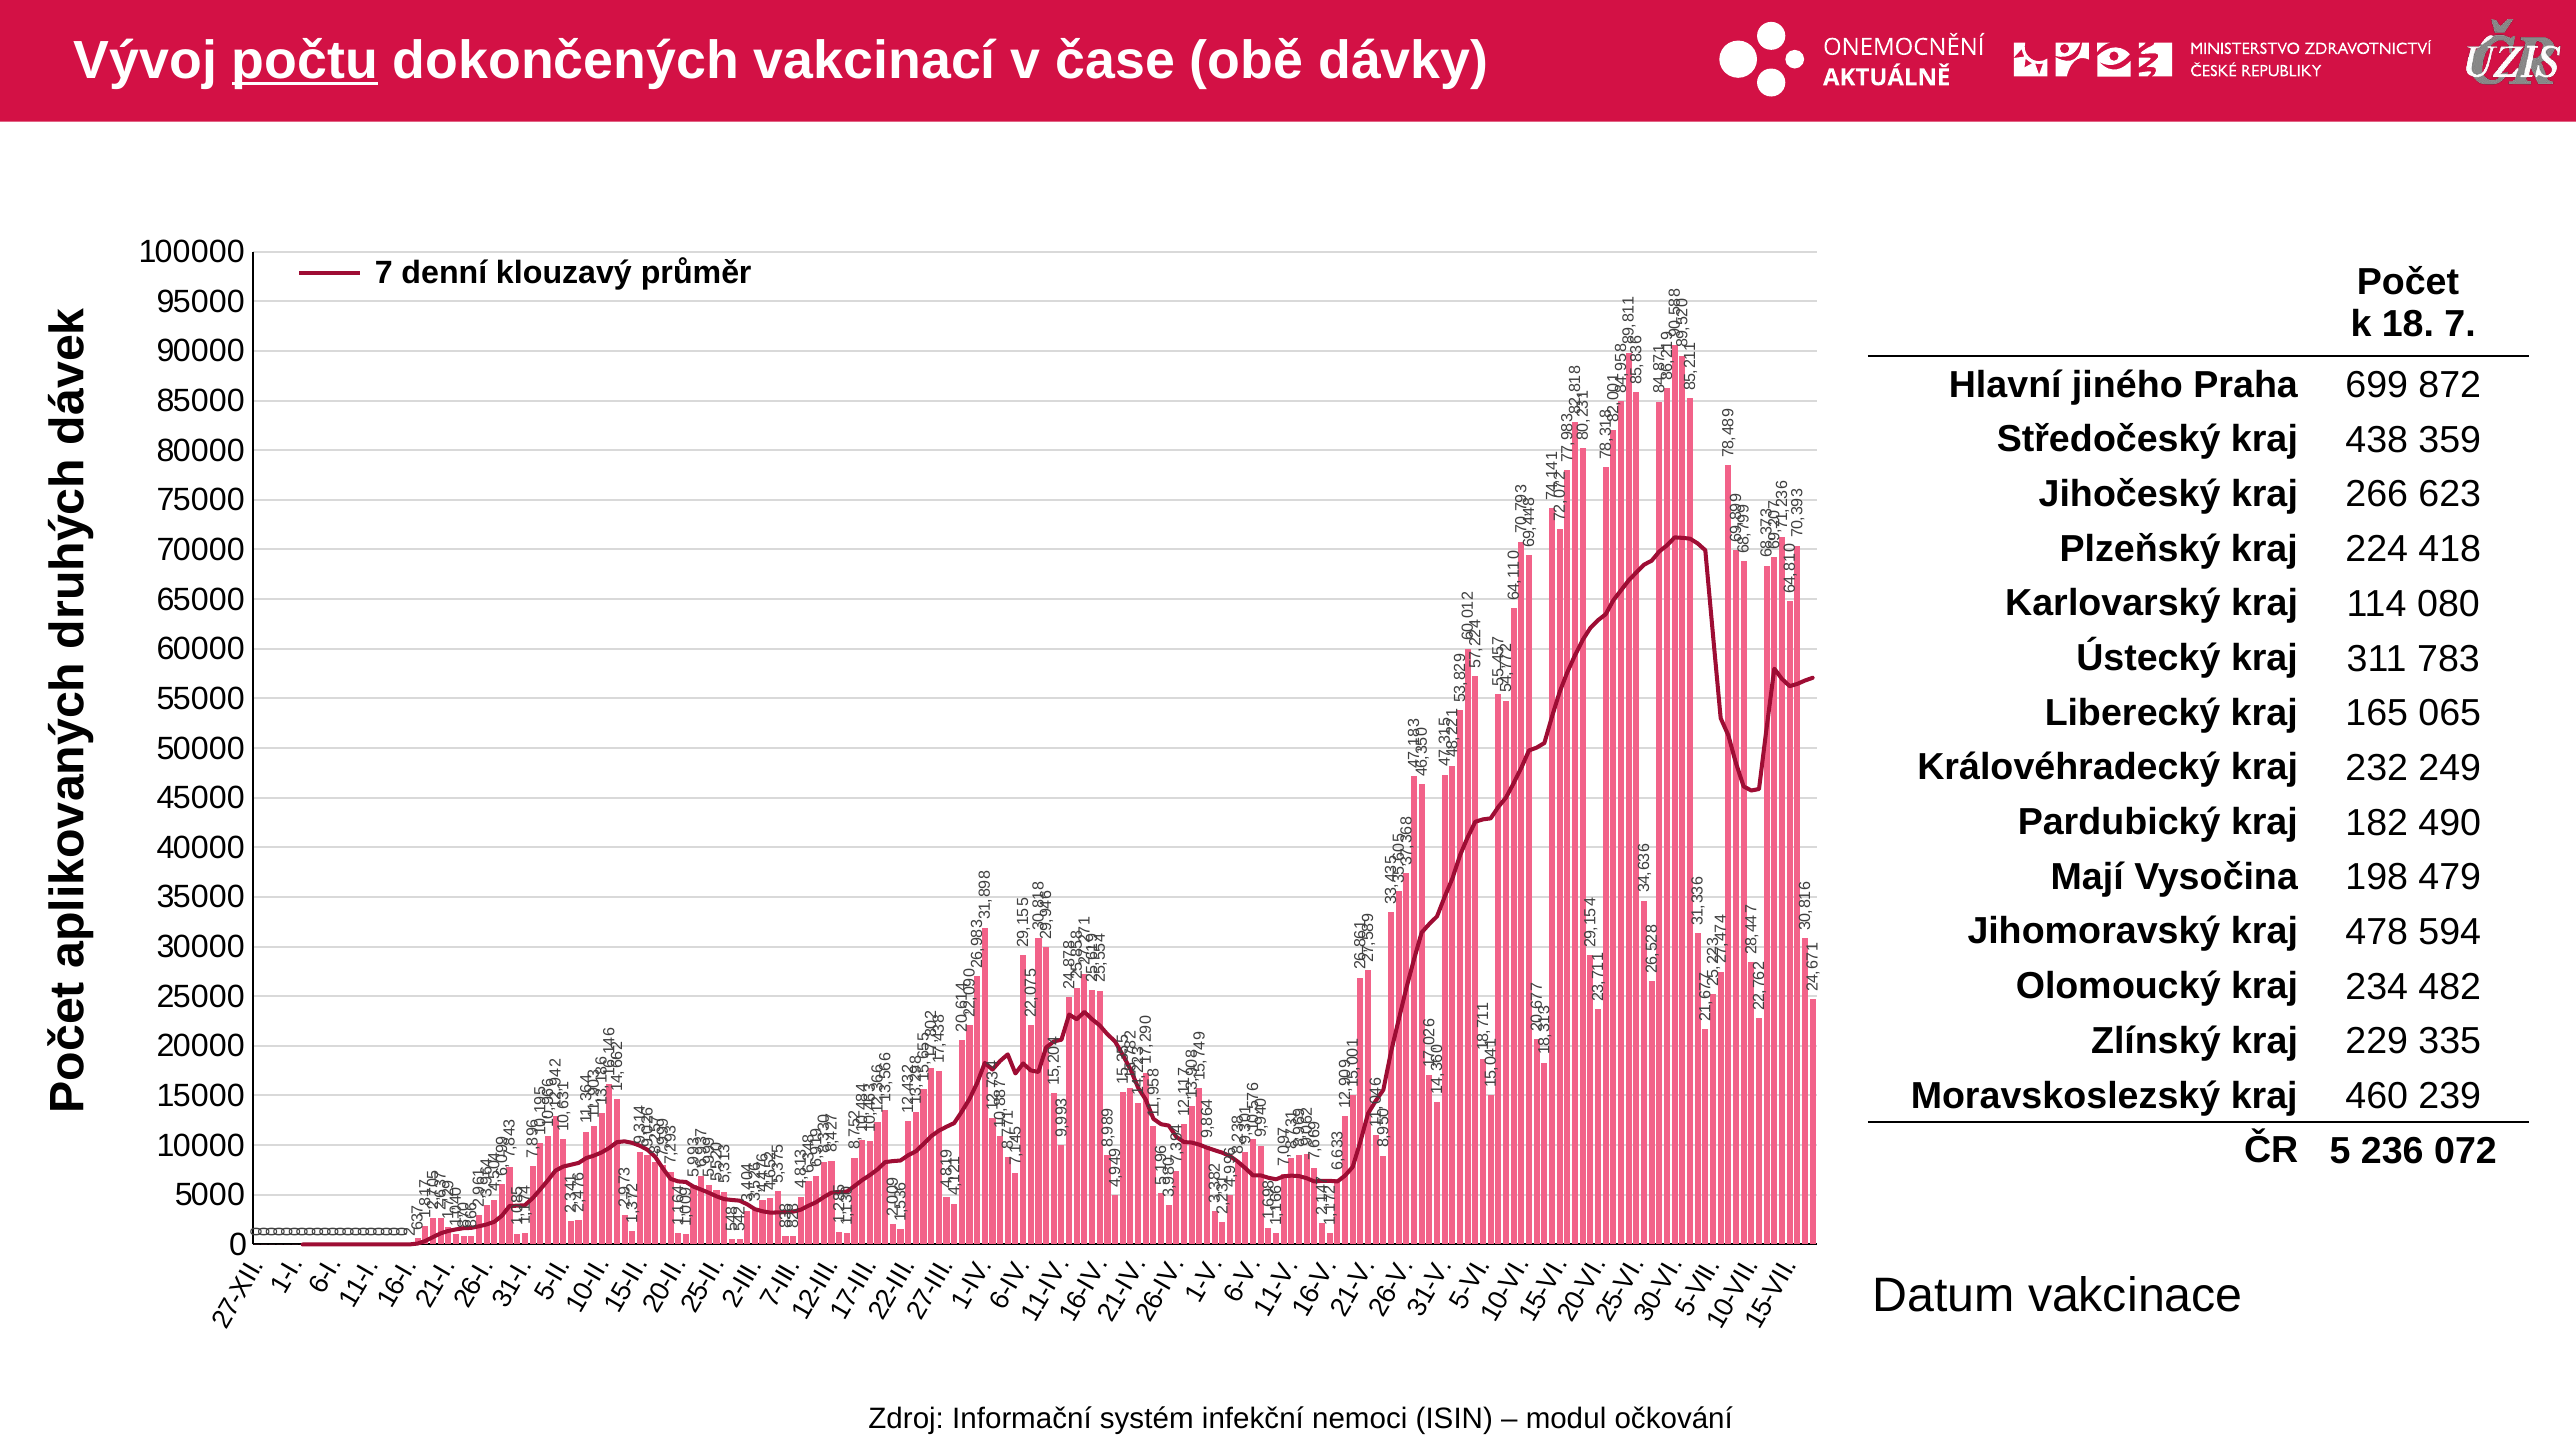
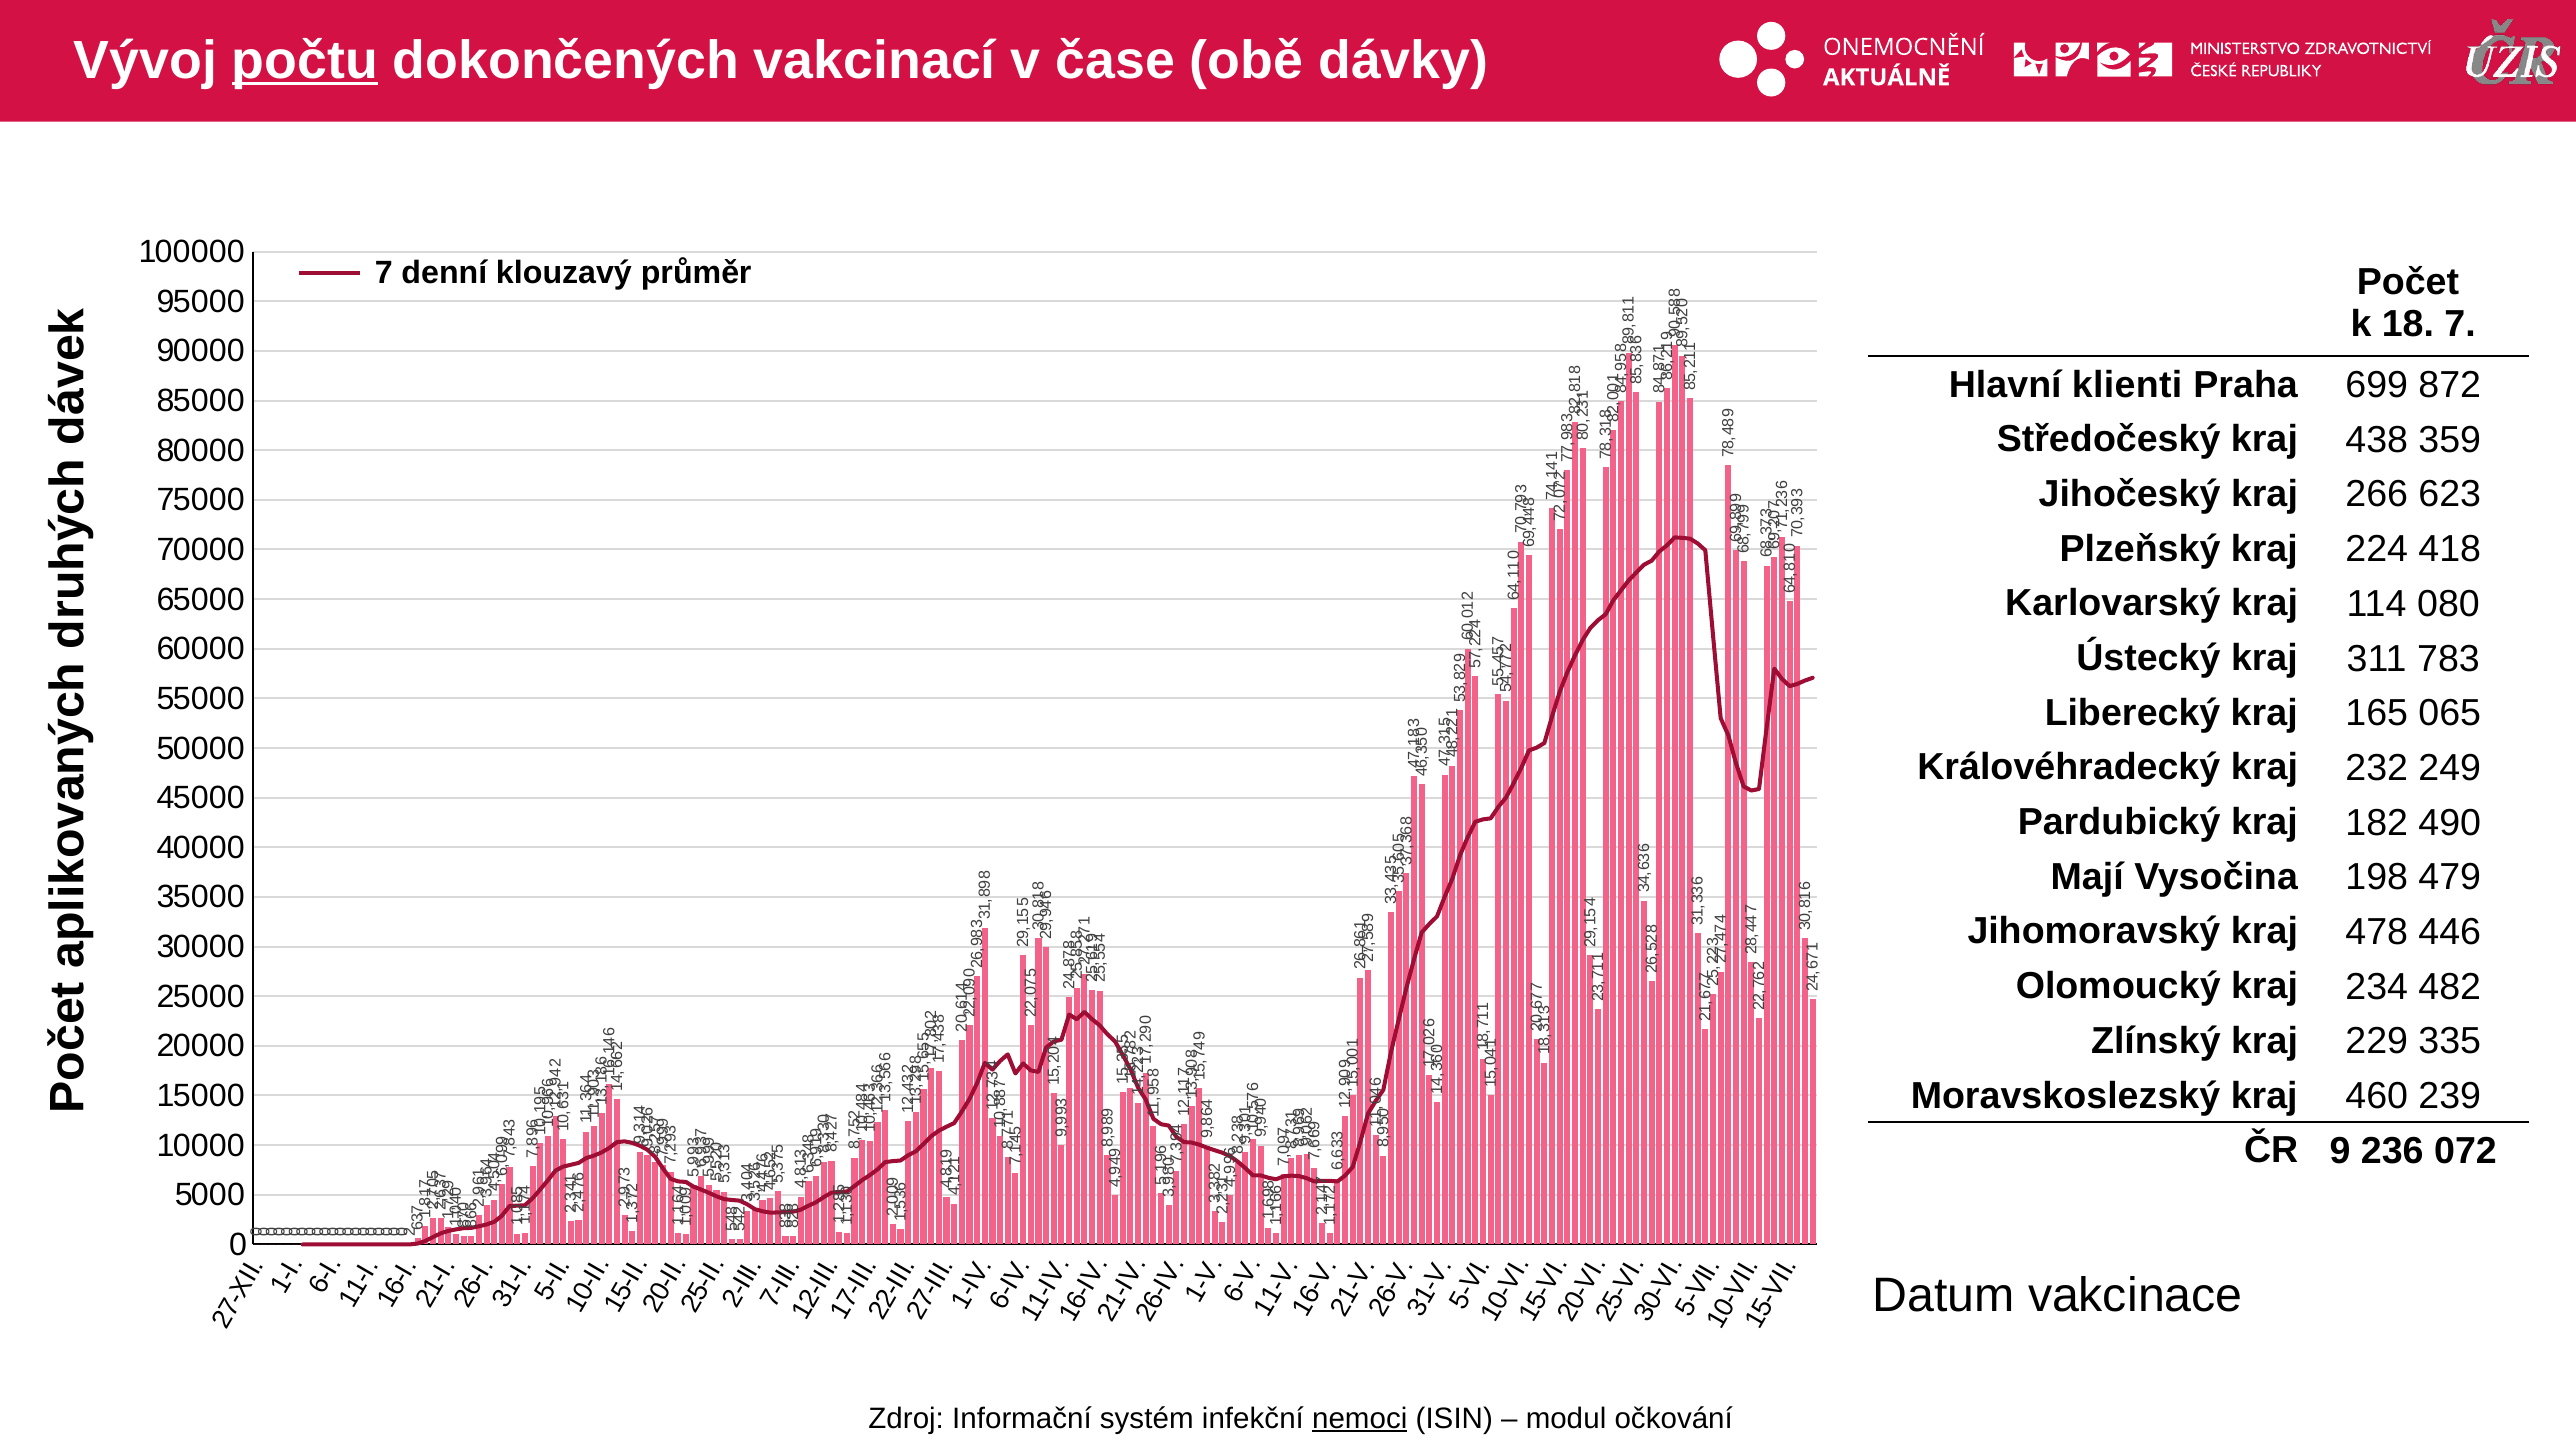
jiného: jiného -> klienti (2127, 385)
594: 594 -> 446 (2450, 932)
ČR 5: 5 -> 9 (2340, 1151)
nemoci underline: none -> present (1360, 1418)
